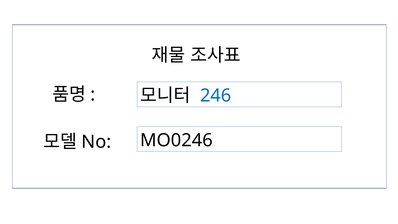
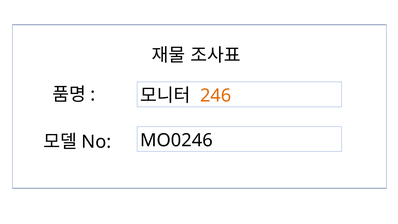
246 colour: blue -> orange (216, 96)
